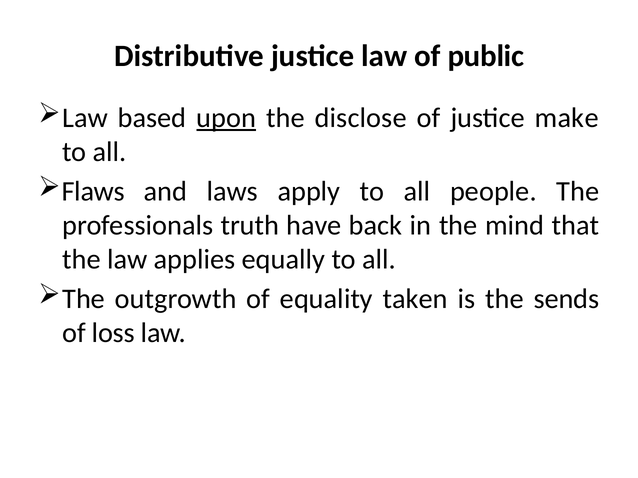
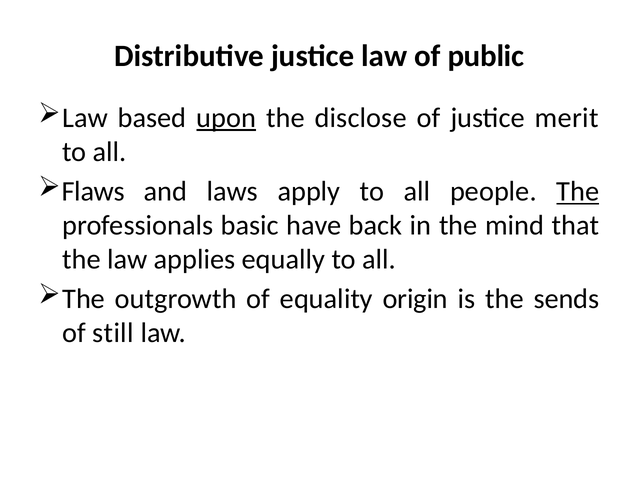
make: make -> merit (567, 118)
The underline: none -> present (578, 192)
truth: truth -> basic (250, 226)
taken: taken -> origin (415, 299)
loss: loss -> still (113, 333)
